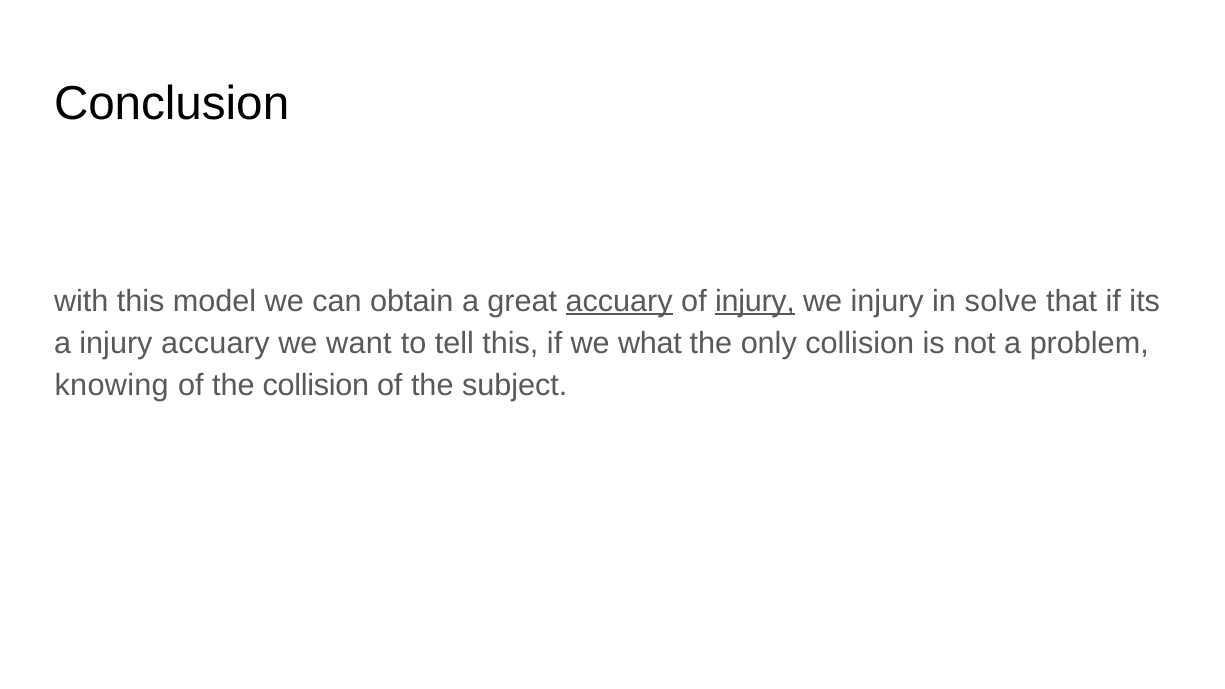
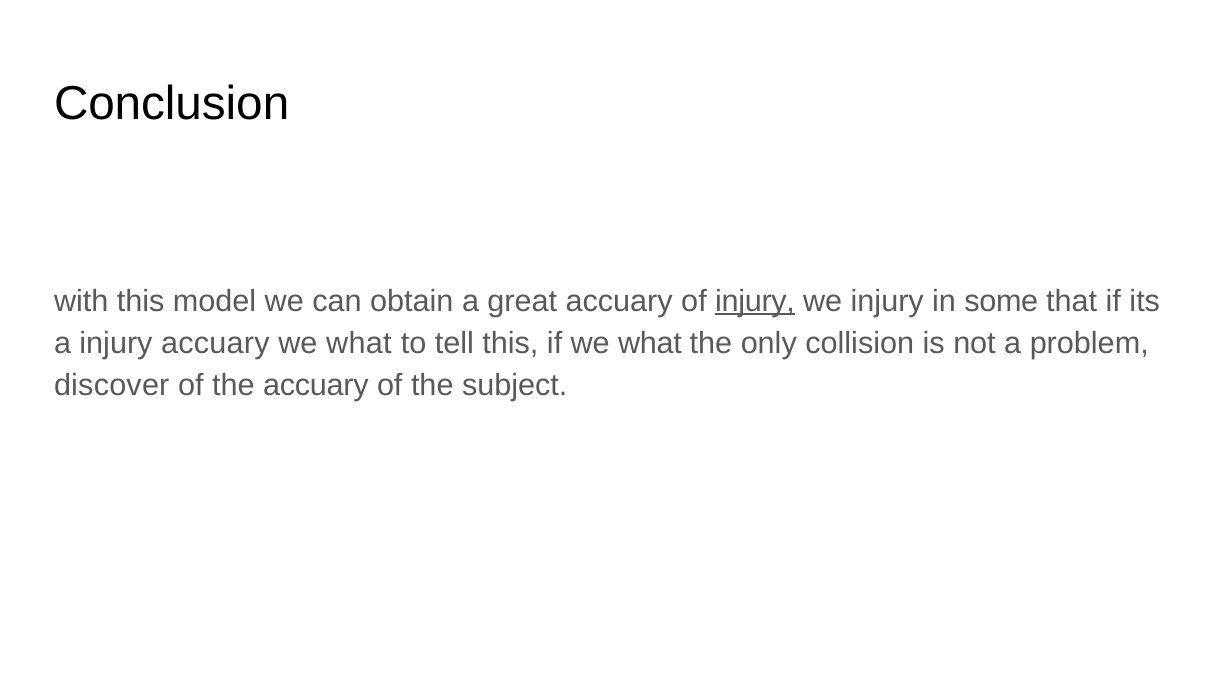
accuary underline: present -> none (619, 301)
solve: solve -> some (1001, 301)
want: want -> what (359, 343)
knowing: knowing -> discover (112, 386)
the collision: collision -> accuary (316, 386)
